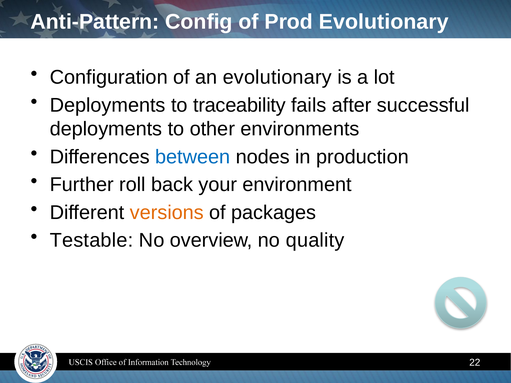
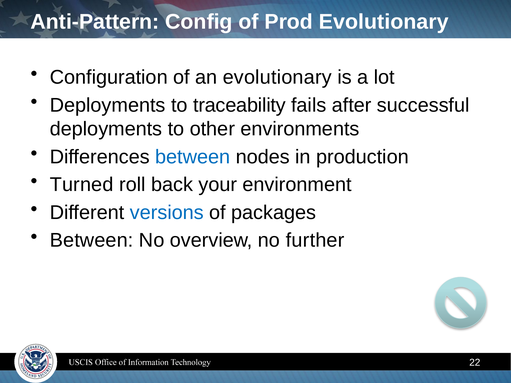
Further: Further -> Turned (82, 185)
versions colour: orange -> blue (167, 213)
Testable: Testable -> Between (92, 240)
quality: quality -> further (315, 240)
